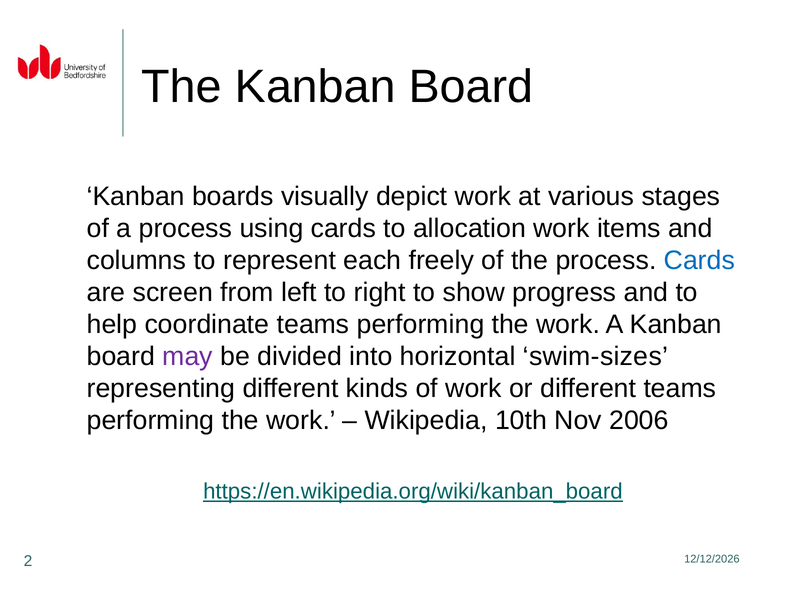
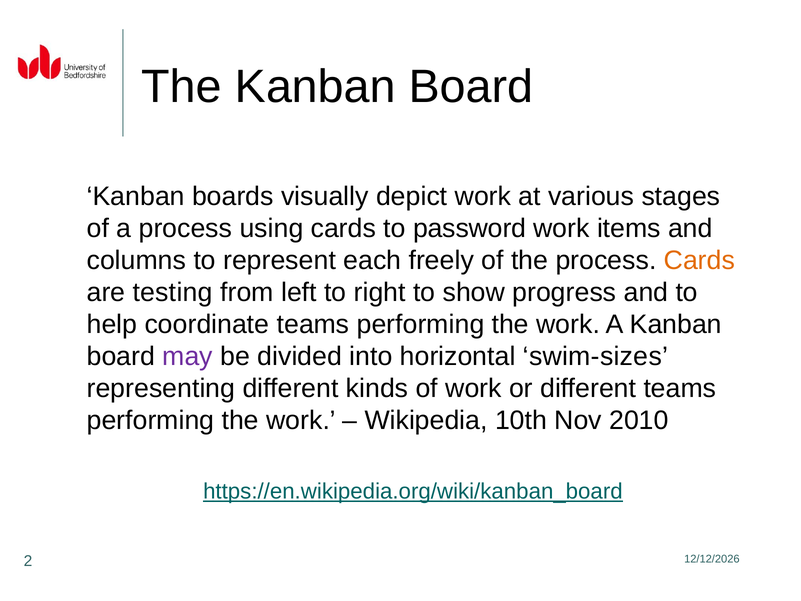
allocation: allocation -> password (470, 228)
Cards colour: blue -> orange (699, 260)
screen: screen -> testing (173, 292)
2006: 2006 -> 2010 (639, 420)
